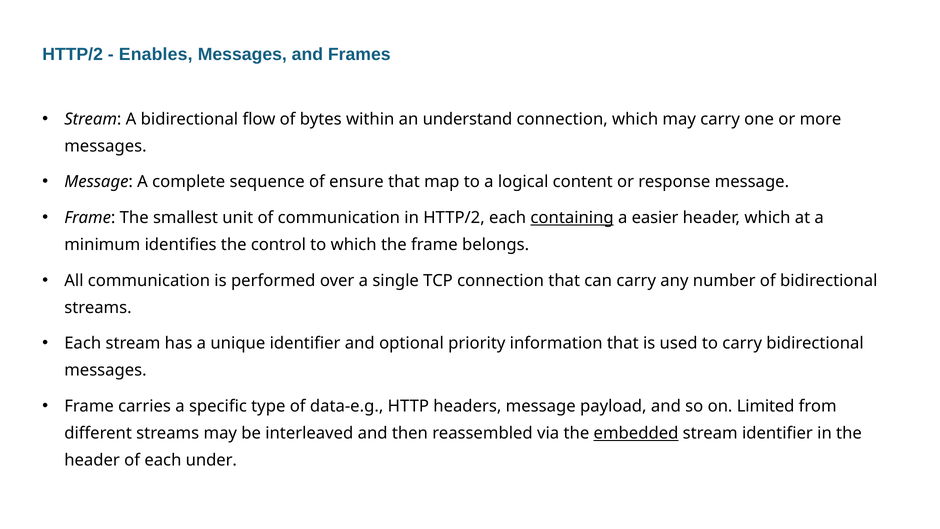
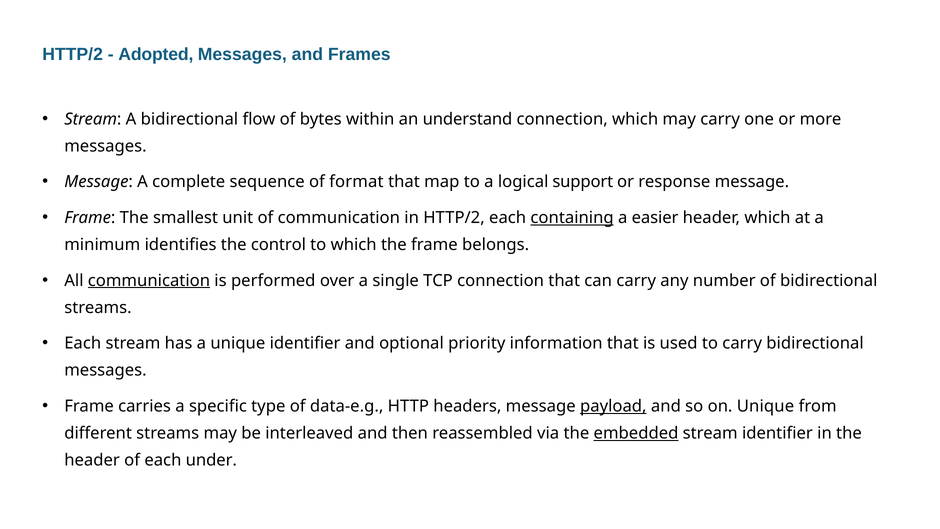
Enables: Enables -> Adopted (156, 54)
ensure: ensure -> format (356, 182)
content: content -> support (583, 182)
communication underline: none -> present (149, 280)
payload underline: none -> present (613, 406)
on Limited: Limited -> Unique (765, 406)
